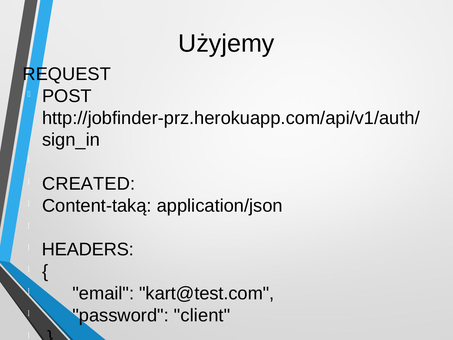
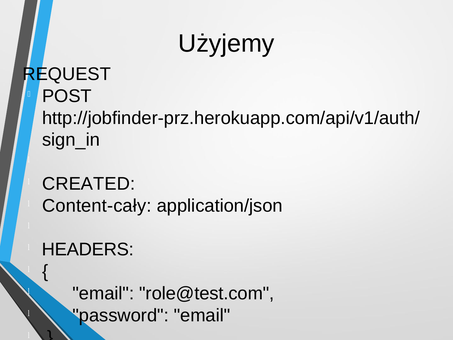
Content-taką: Content-taką -> Content-cały (97, 206)
kart@test.com: kart@test.com -> role@test.com (207, 293)
password client: client -> email (202, 315)
